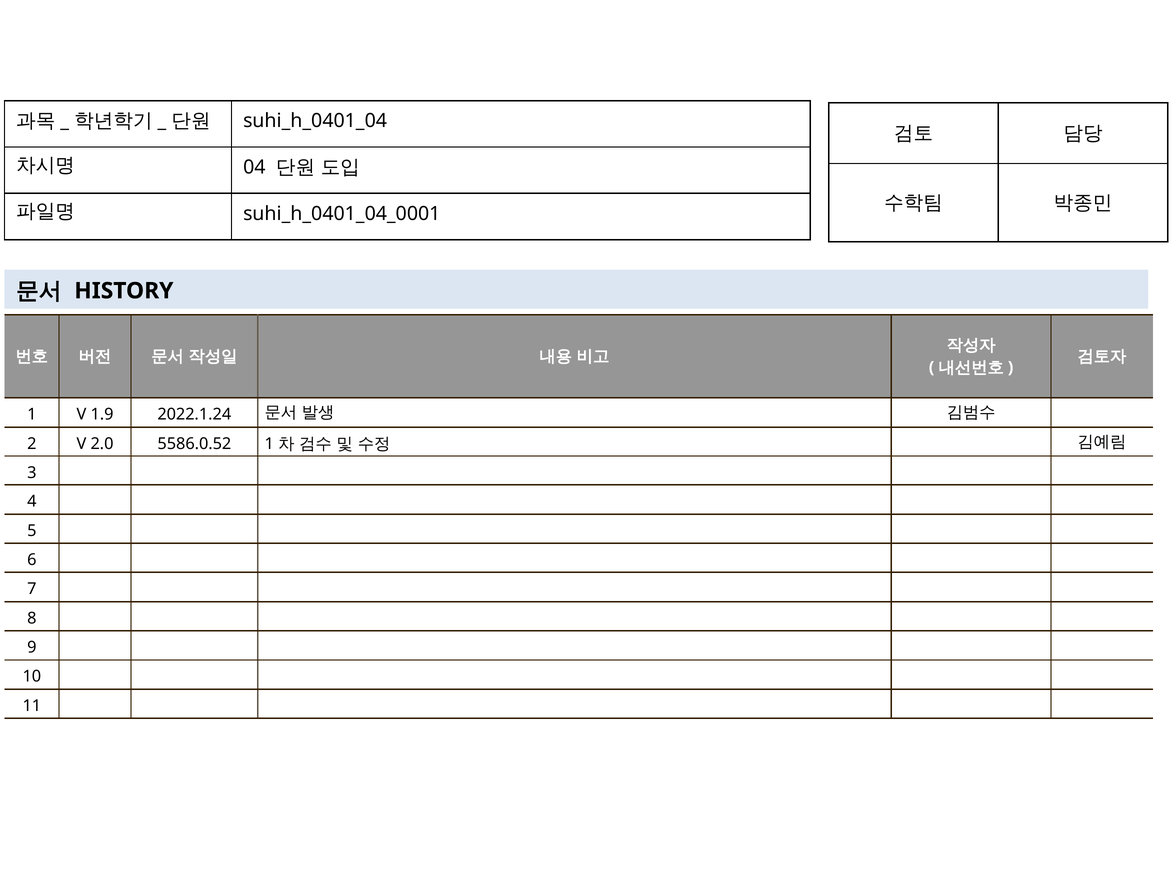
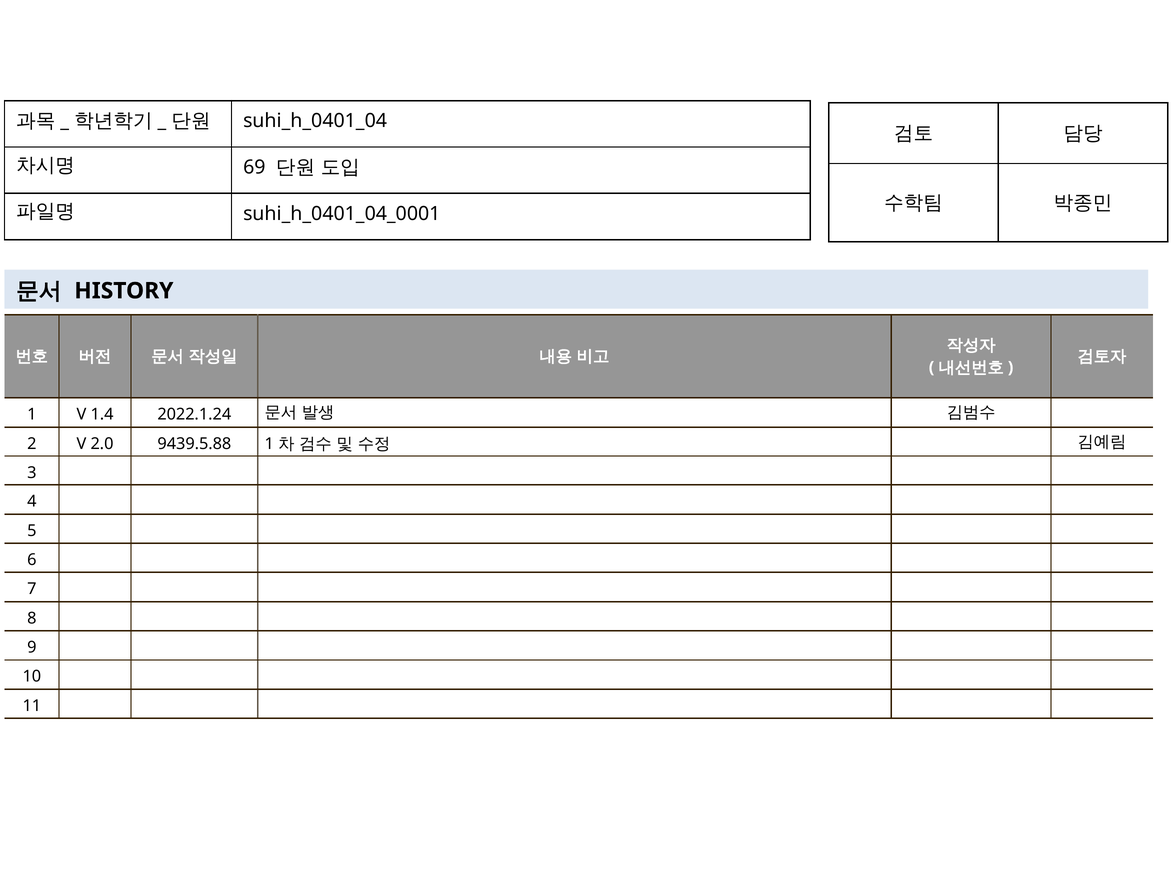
04: 04 -> 69 (254, 167)
1.9: 1.9 -> 1.4 (102, 414)
5586.0.52: 5586.0.52 -> 9439.5.88 (194, 444)
